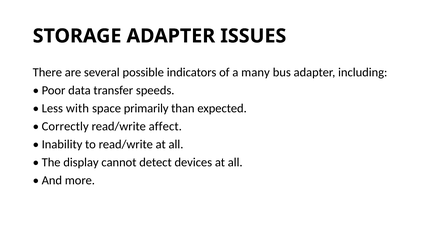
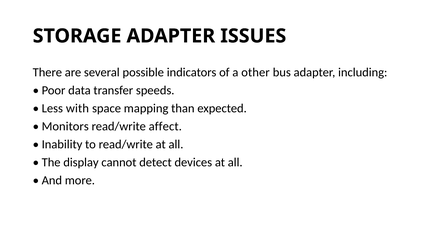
many: many -> other (256, 73)
primarily: primarily -> mapping (146, 109)
Correctly: Correctly -> Monitors (65, 126)
